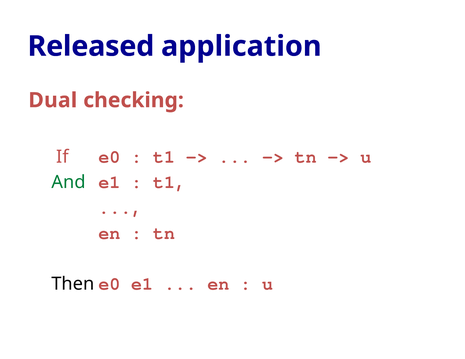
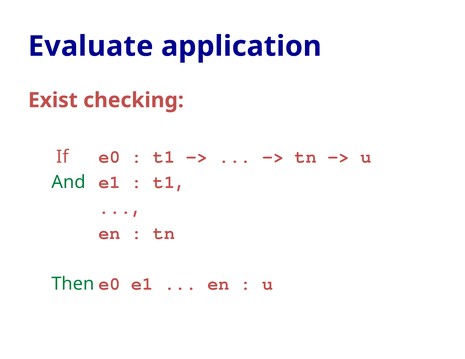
Released: Released -> Evaluate (91, 46)
Dual: Dual -> Exist (53, 100)
Then colour: black -> green (73, 284)
